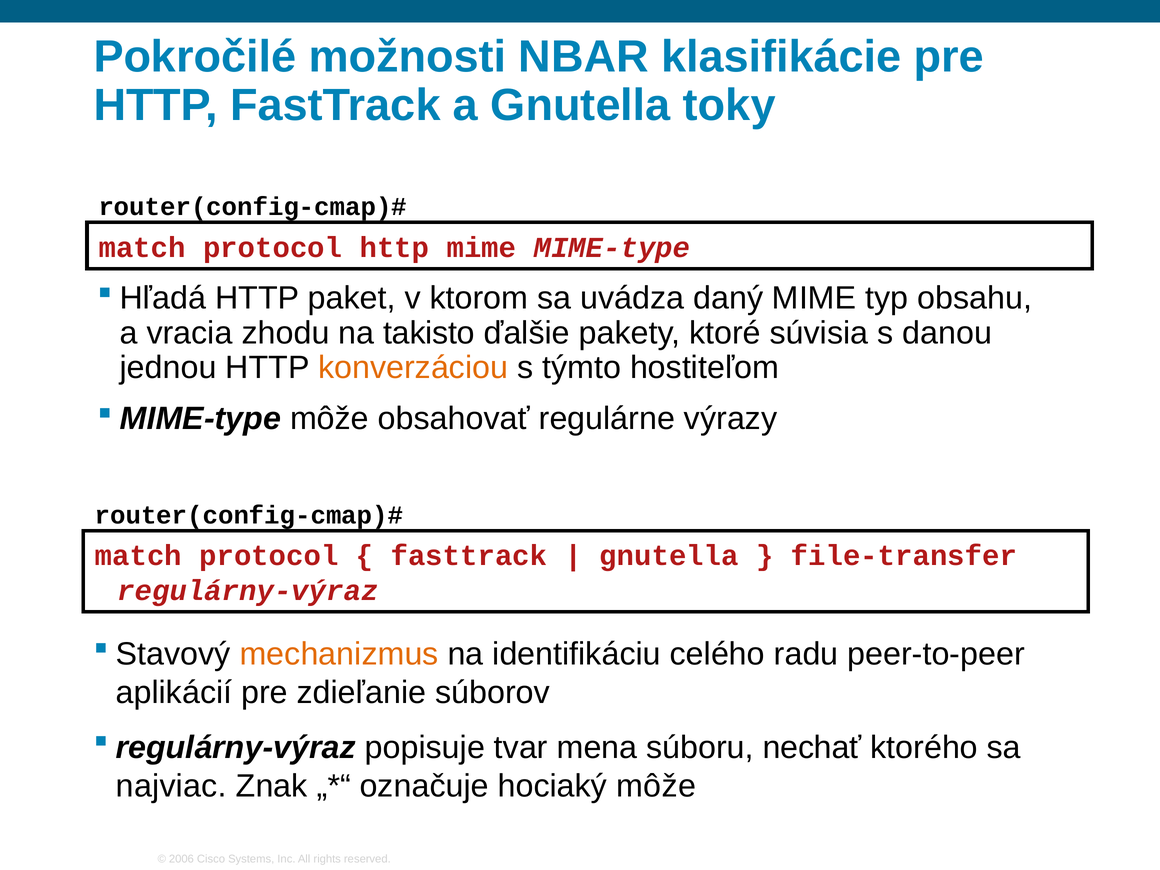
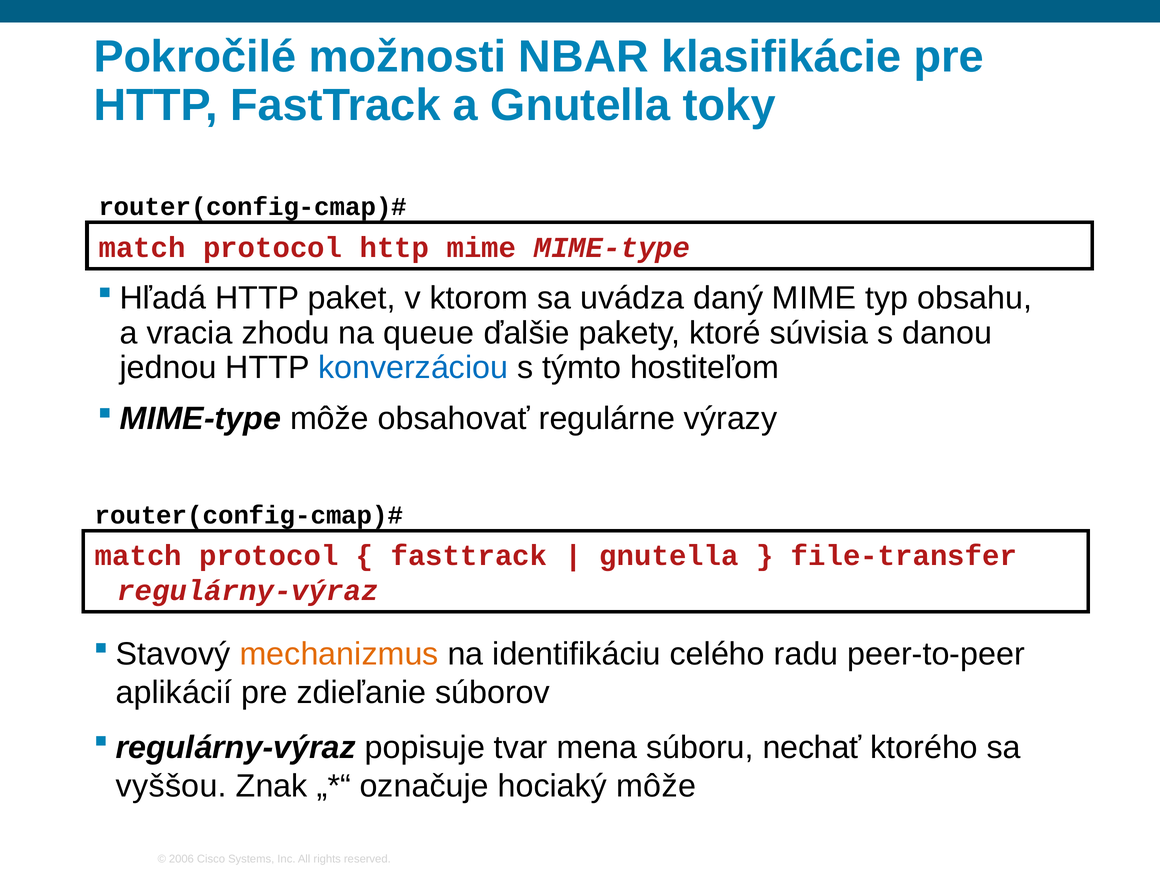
takisto: takisto -> queue (429, 333)
konverzáciou colour: orange -> blue (413, 368)
najviac: najviac -> vyššou (171, 786)
